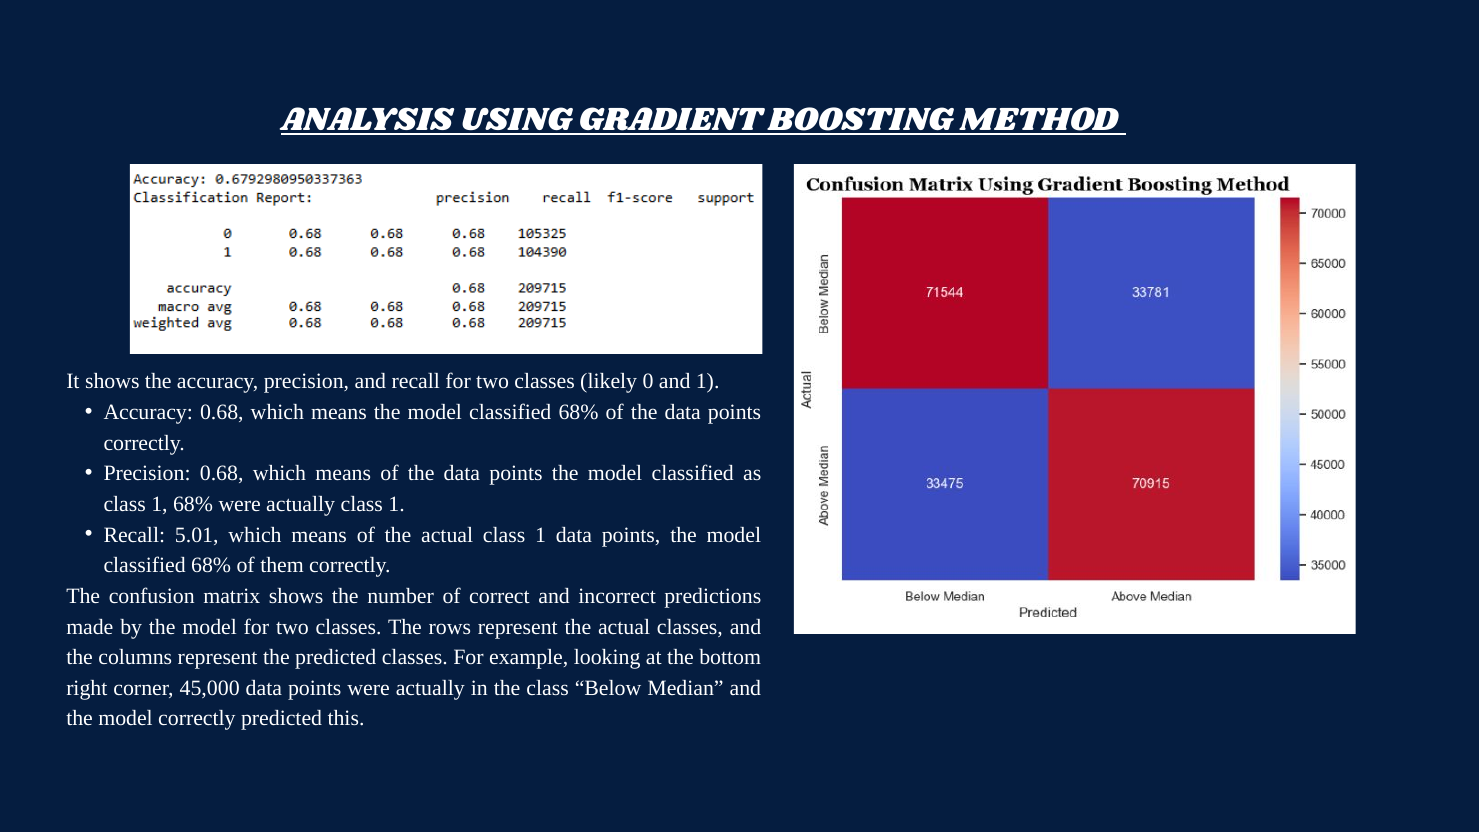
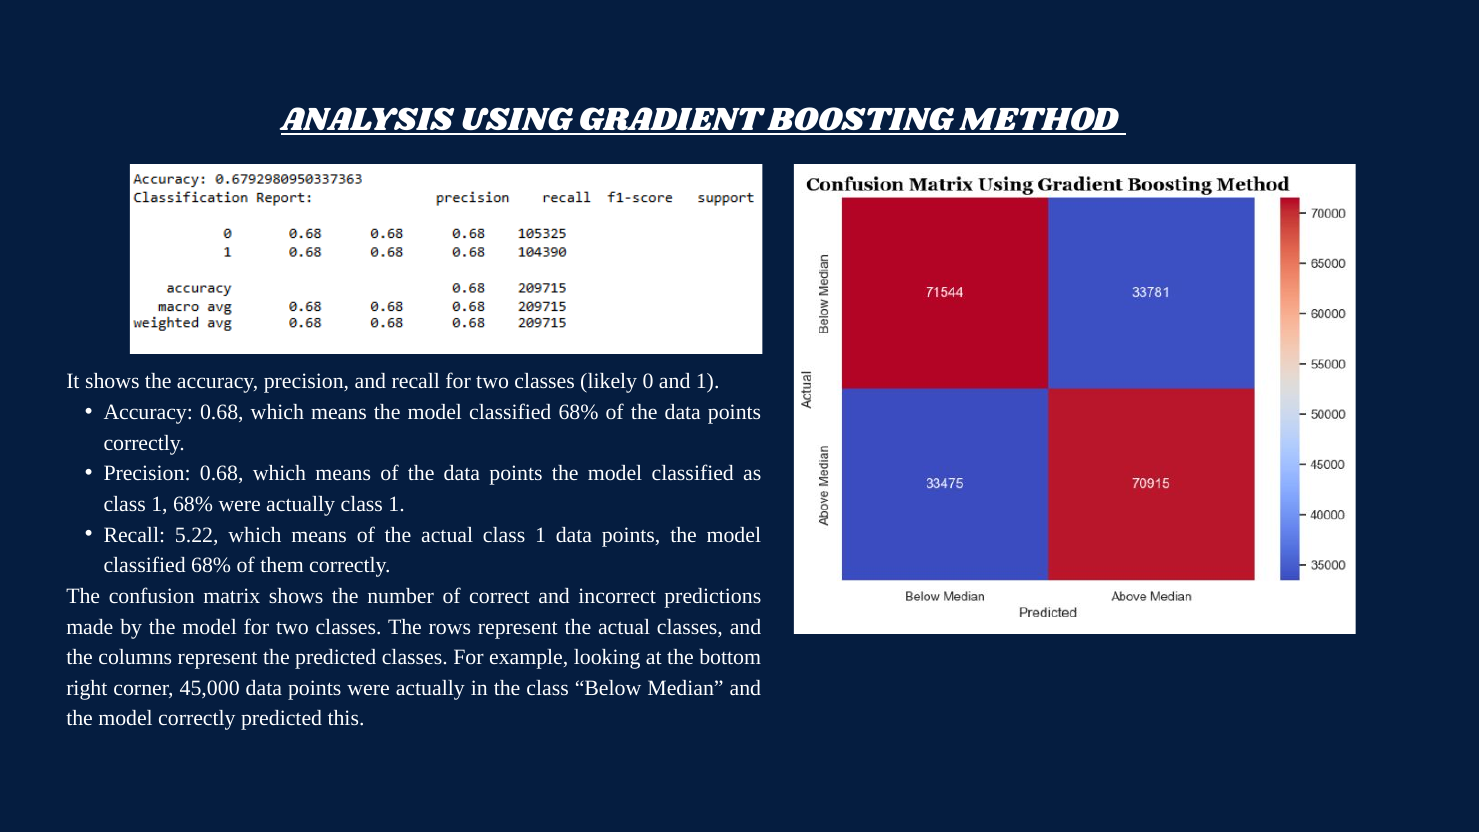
5.01: 5.01 -> 5.22 (197, 535)
